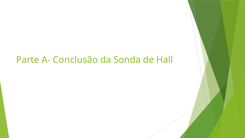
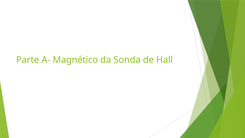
Conclusão: Conclusão -> Magnético (75, 60)
